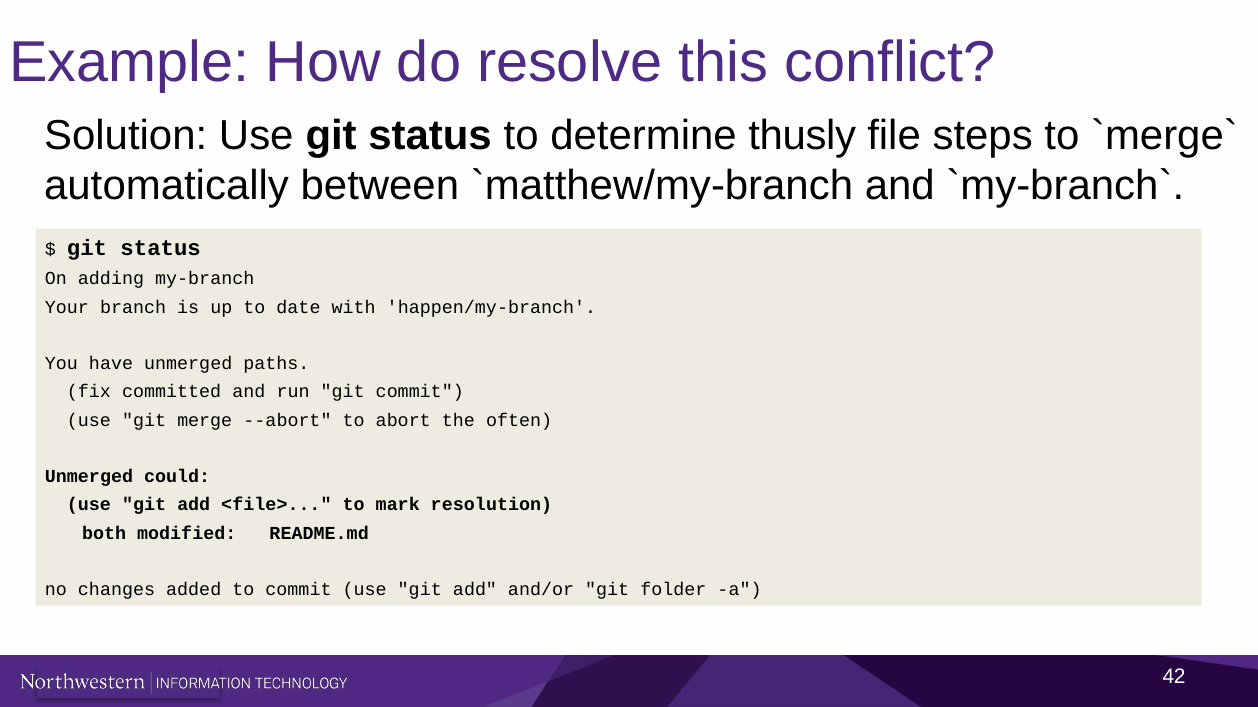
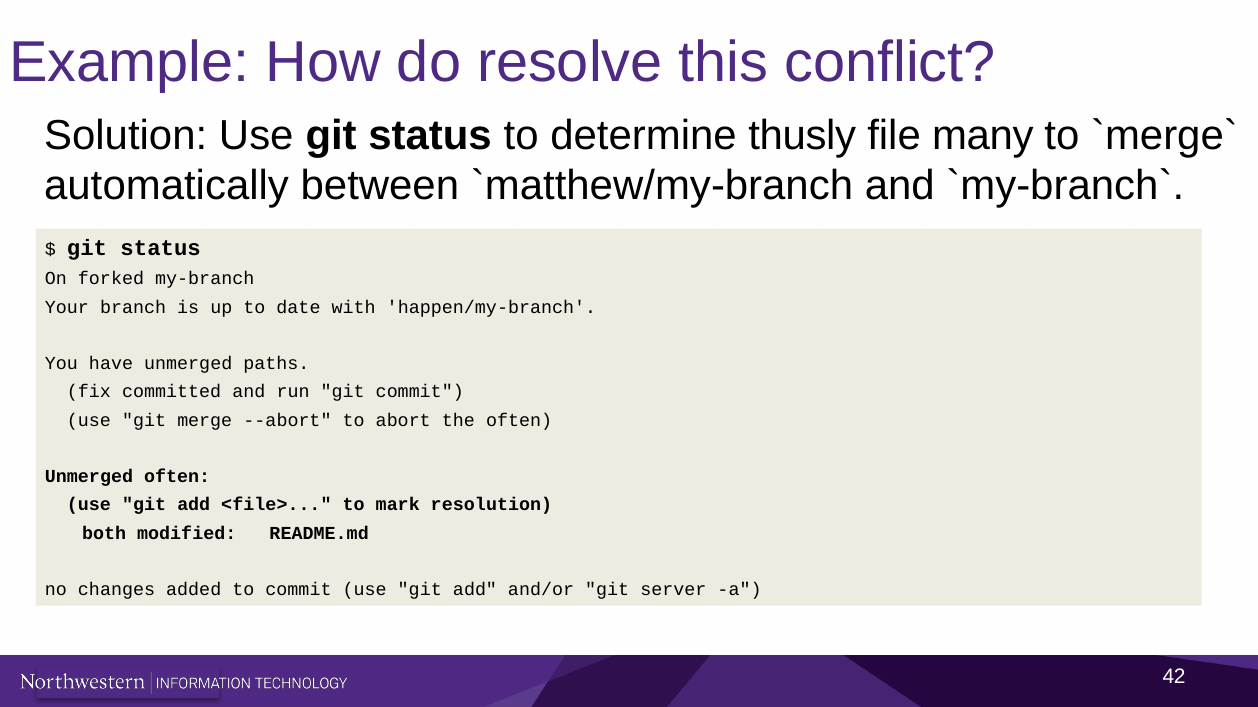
steps: steps -> many (983, 136)
adding: adding -> forked (111, 279)
Unmerged could: could -> often (177, 477)
folder: folder -> server (673, 590)
